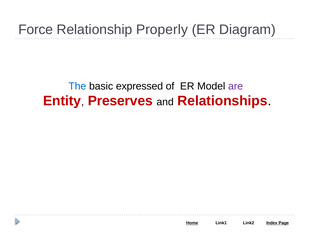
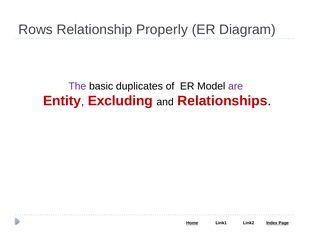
Force: Force -> Rows (36, 30)
The colour: blue -> purple (77, 86)
expressed: expressed -> duplicates (139, 86)
Preserves: Preserves -> Excluding (120, 101)
